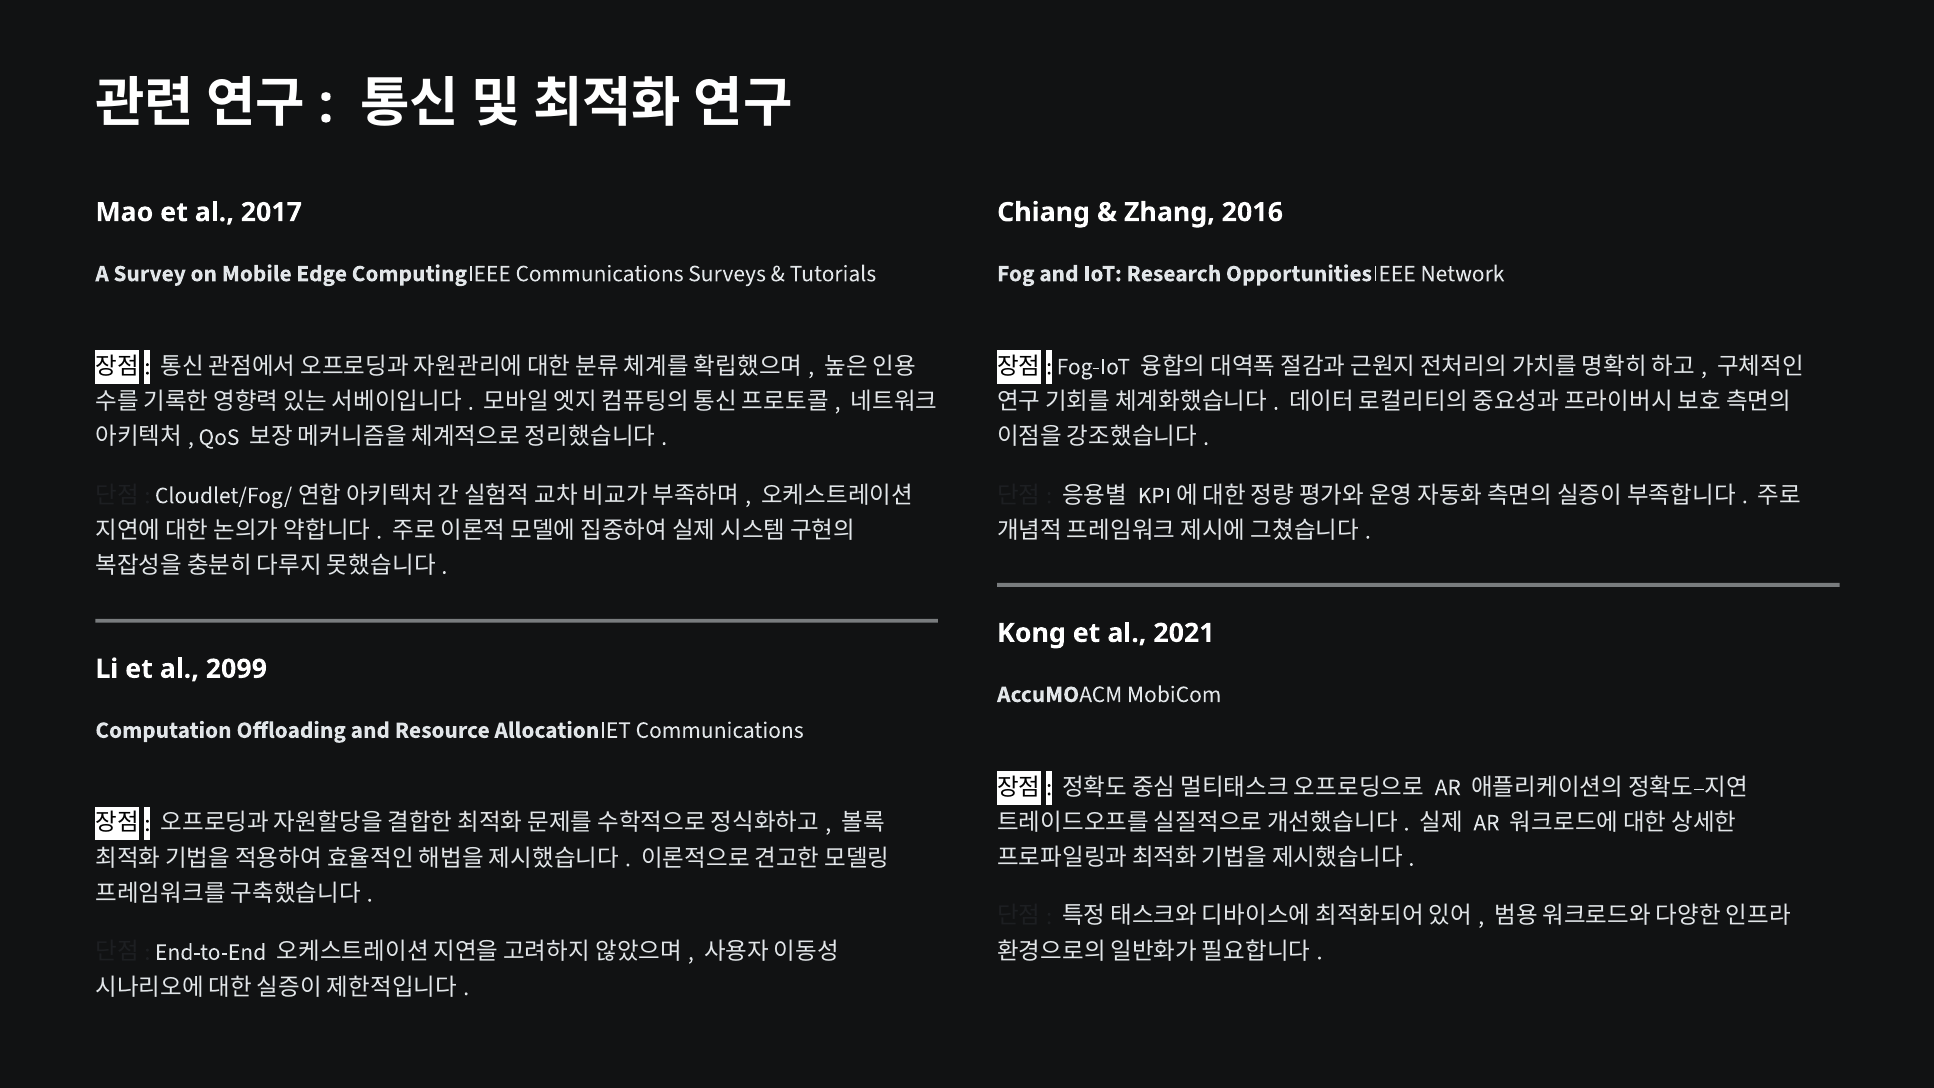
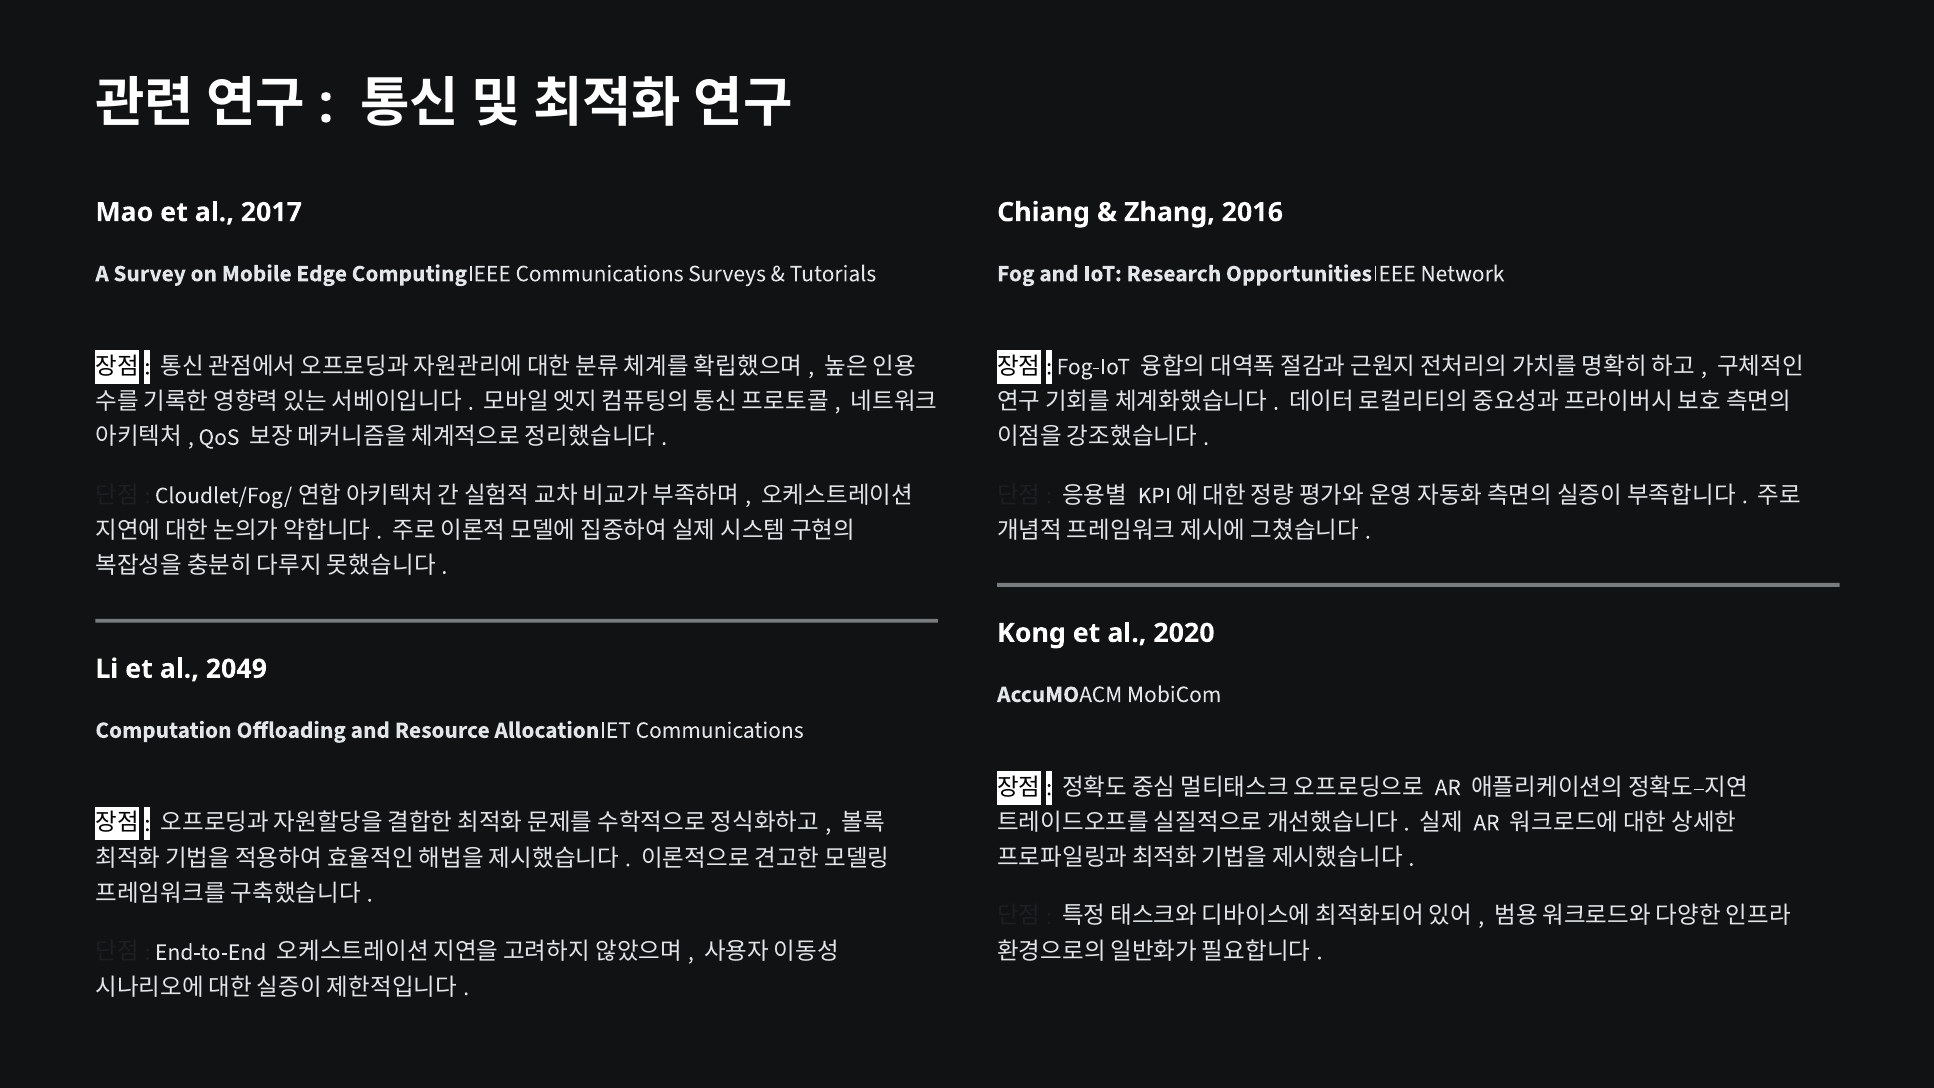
2021: 2021 -> 2020 (1184, 633)
2099: 2099 -> 2049 (236, 669)
